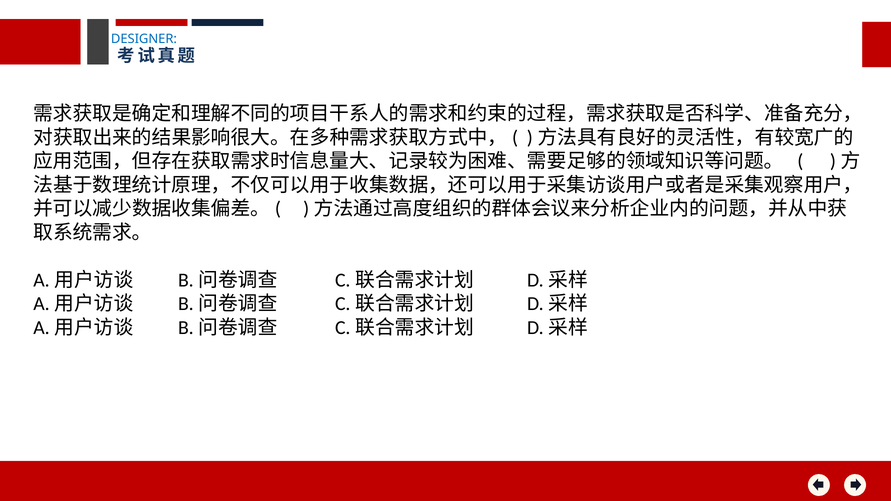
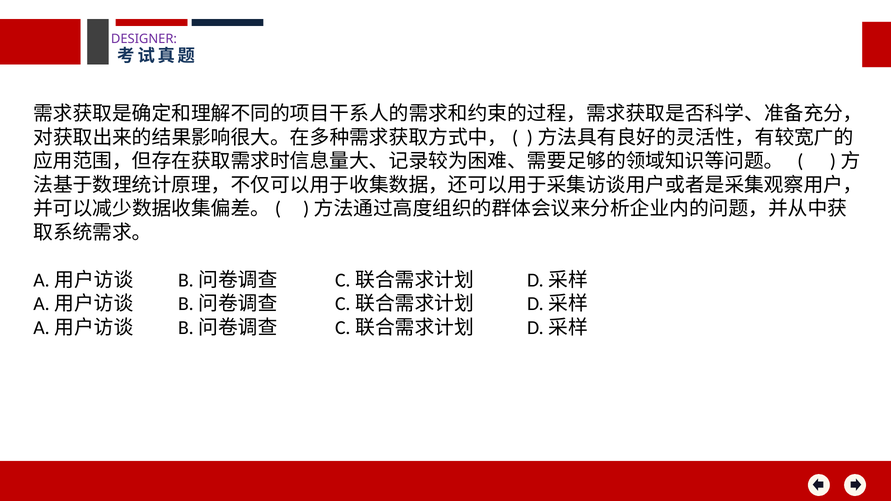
DESIGNER colour: blue -> purple (144, 39)
